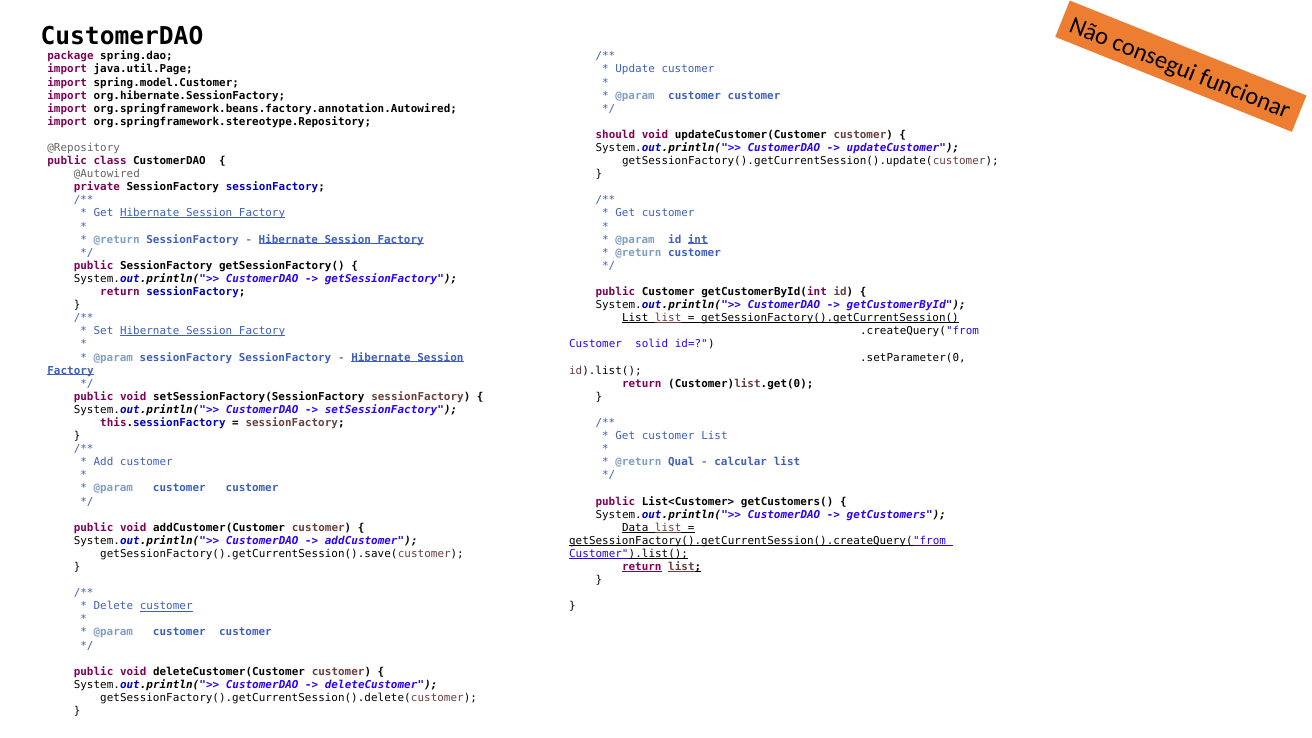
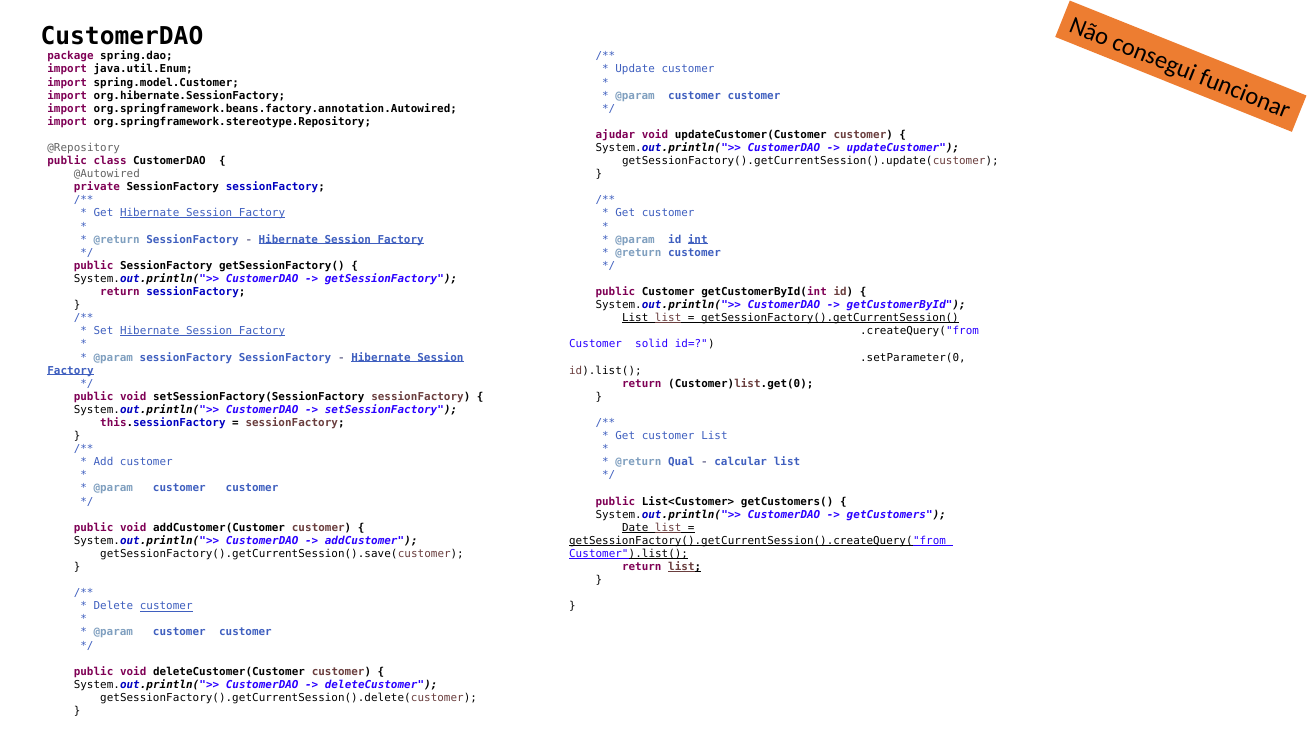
java.util.Page: java.util.Page -> java.util.Enum (143, 69)
should: should -> ajudar (615, 135)
Data: Data -> Date (635, 528)
return underline: present -> none (642, 567)
